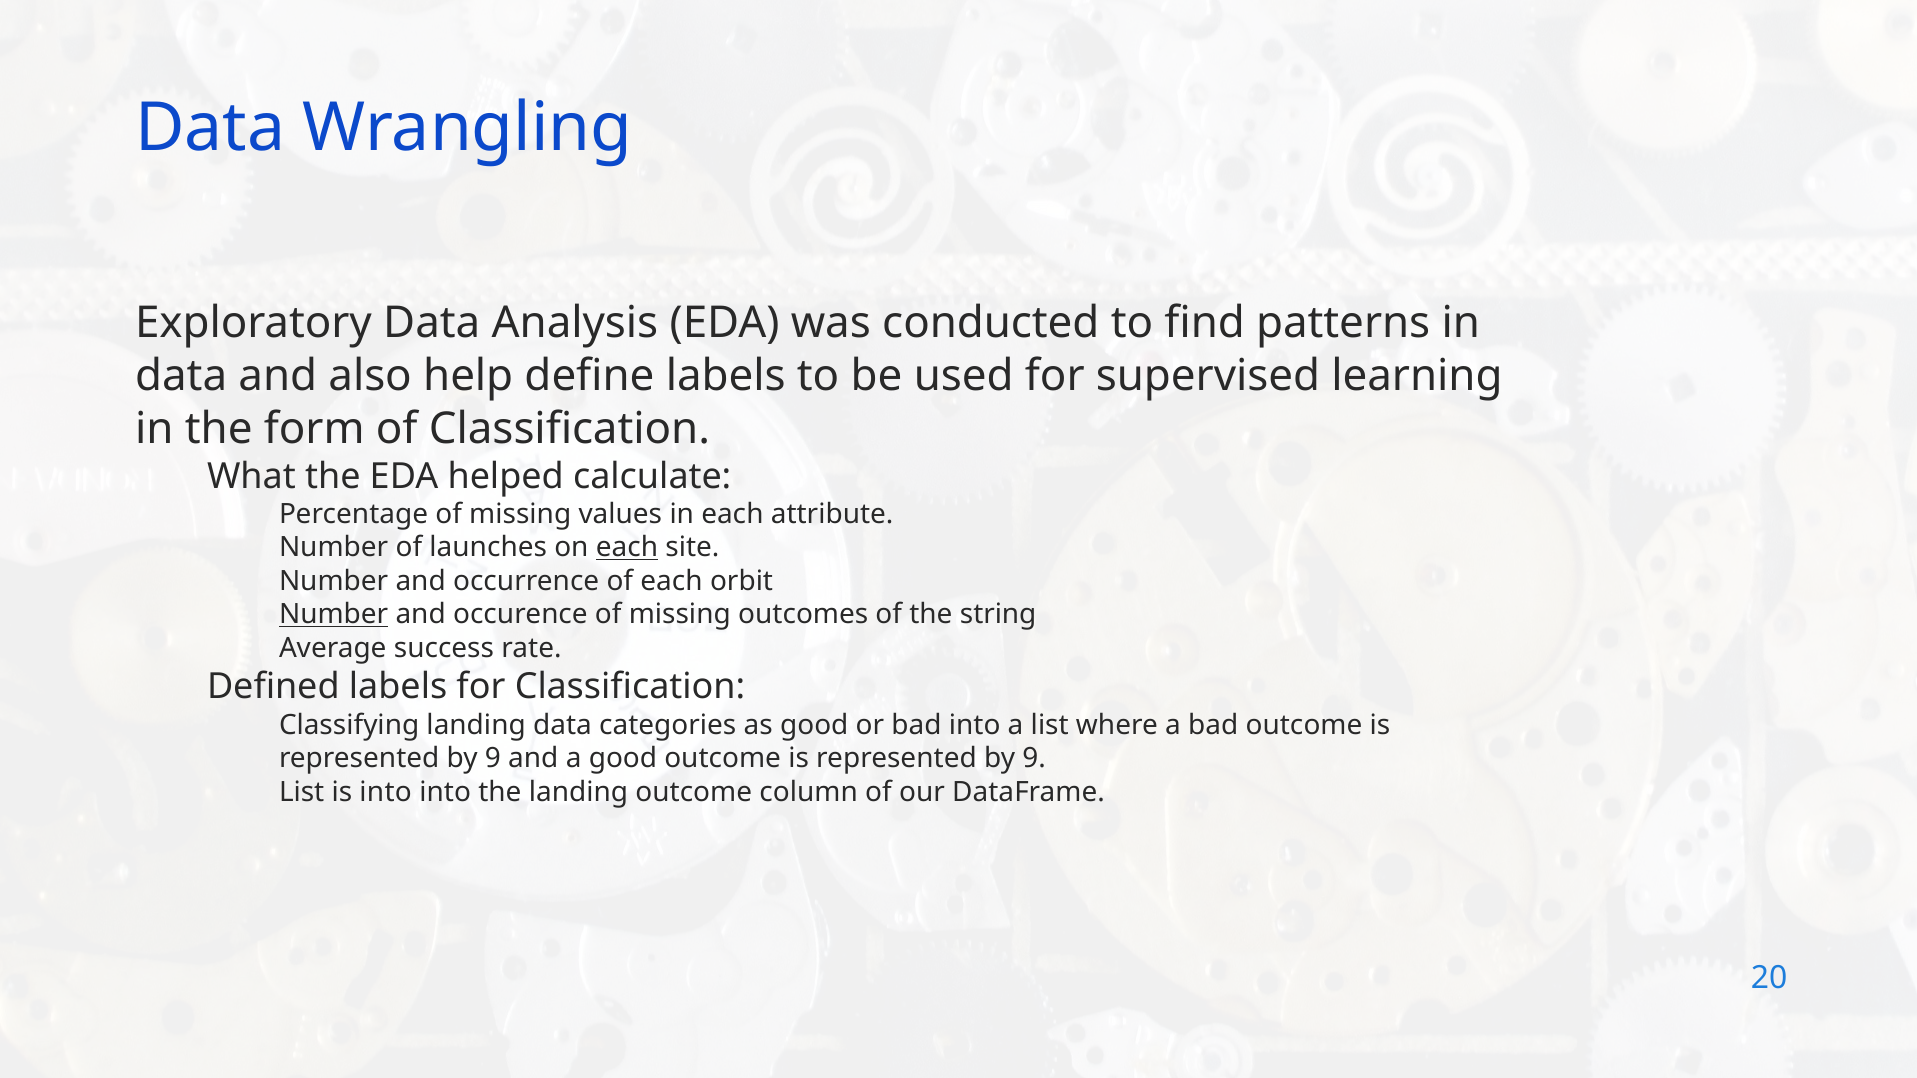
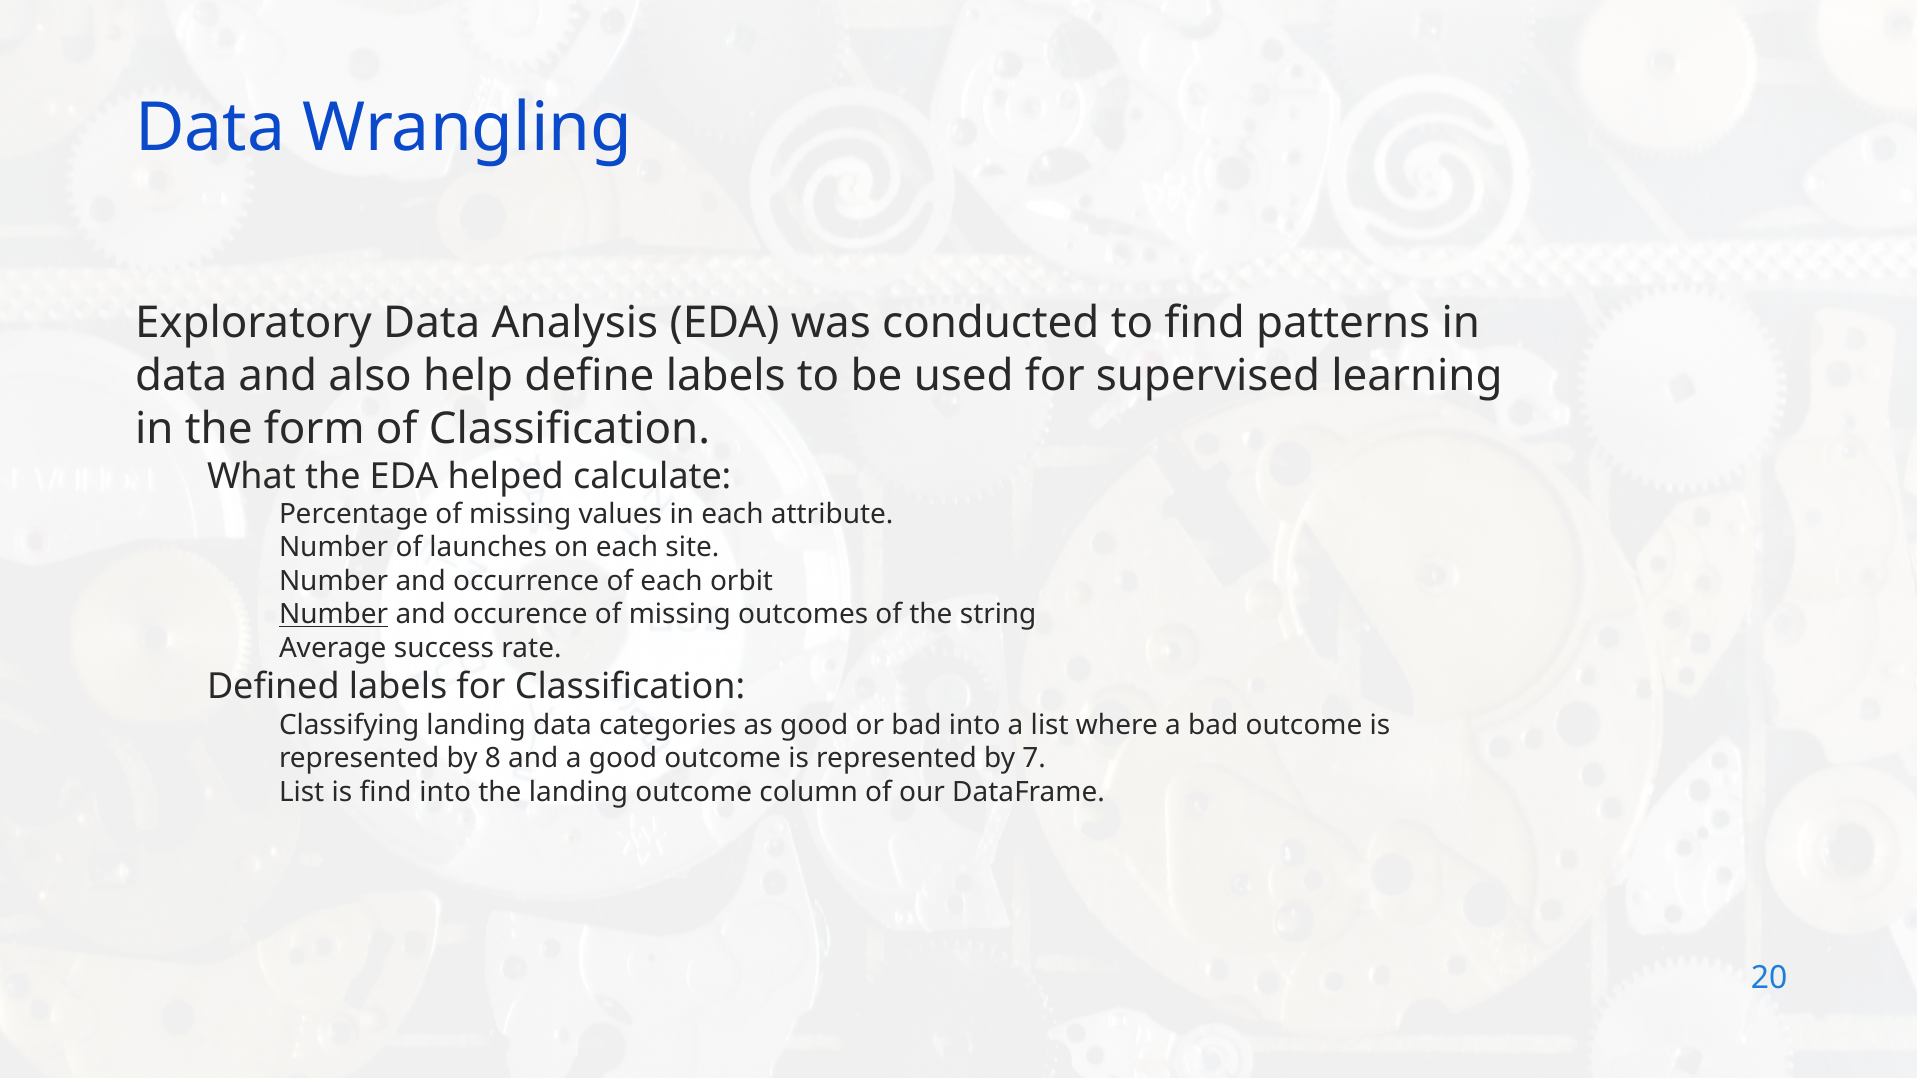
each underline: present -> none (627, 548)
9: 9 -> 8 (493, 759)
9: 9 -> 7 (1034, 759)
is into: into -> find (386, 792)
